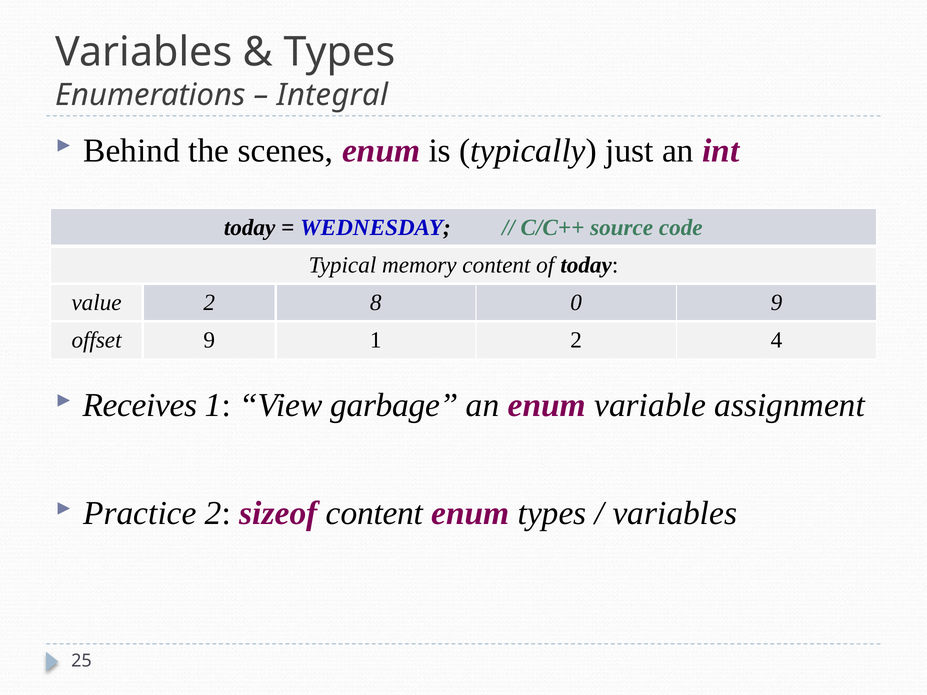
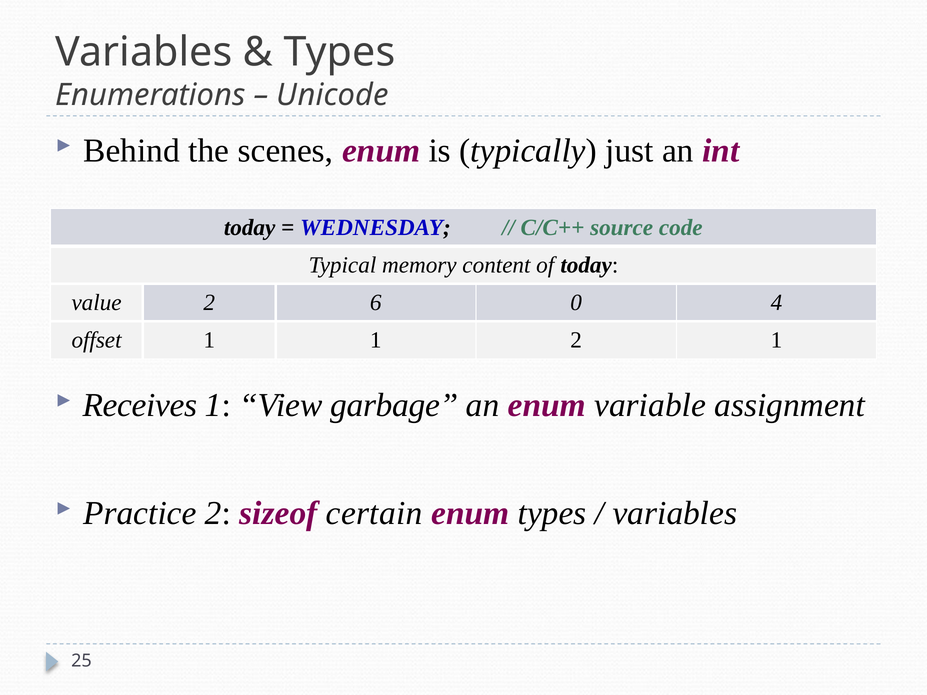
Integral: Integral -> Unicode (333, 95)
8: 8 -> 6 (376, 303)
0 9: 9 -> 4 (776, 303)
offset 9: 9 -> 1 (209, 340)
2 4: 4 -> 1 (776, 340)
sizeof content: content -> certain (374, 514)
